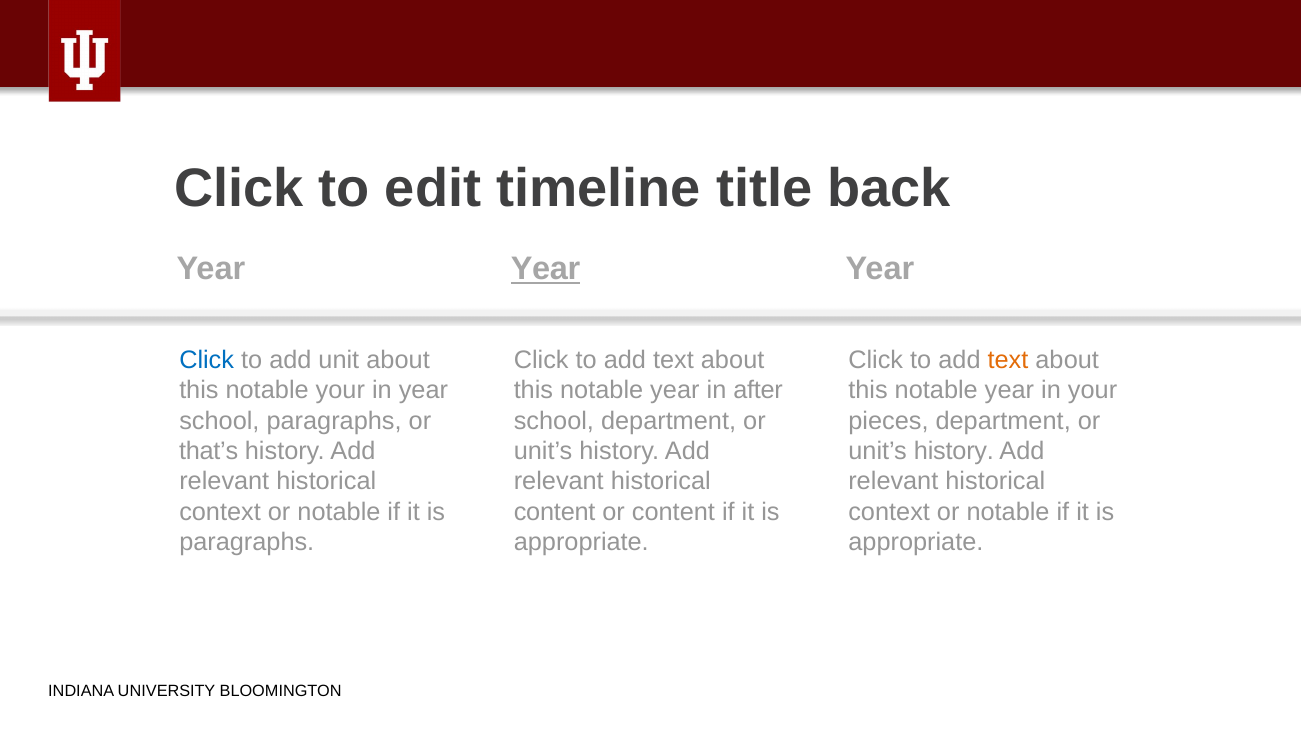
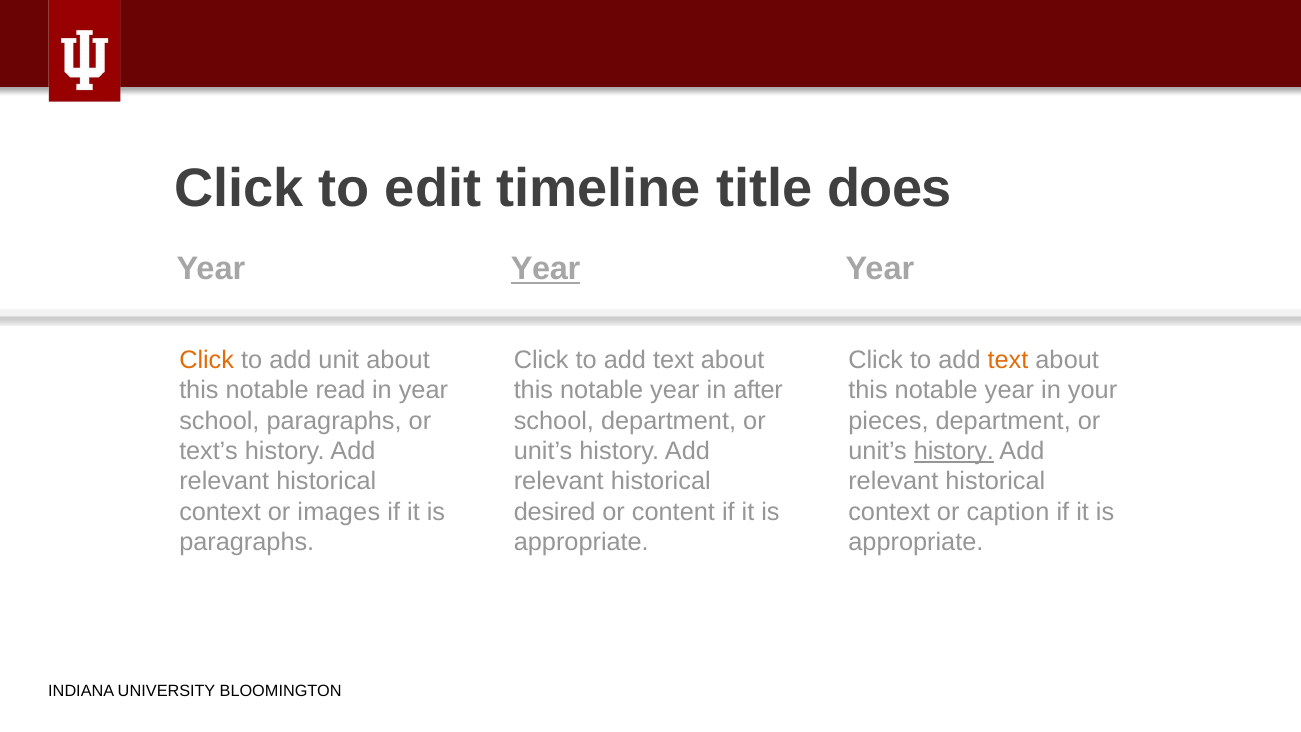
back: back -> does (889, 188)
Click colour: blue -> orange (207, 360)
notable your: your -> read (340, 390)
that’s: that’s -> text’s (209, 451)
history underline: none -> present (954, 451)
notable: notable -> images (339, 512)
content: content -> desired (555, 512)
notable: notable -> caption (1008, 512)
